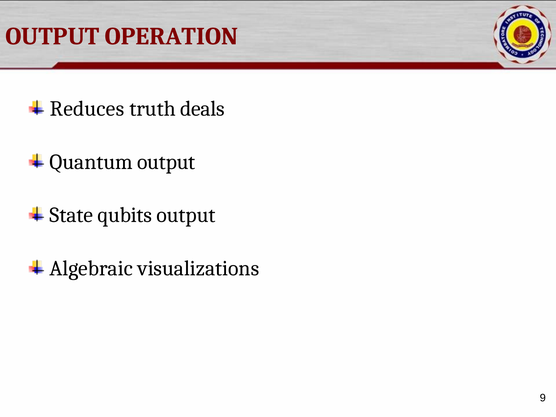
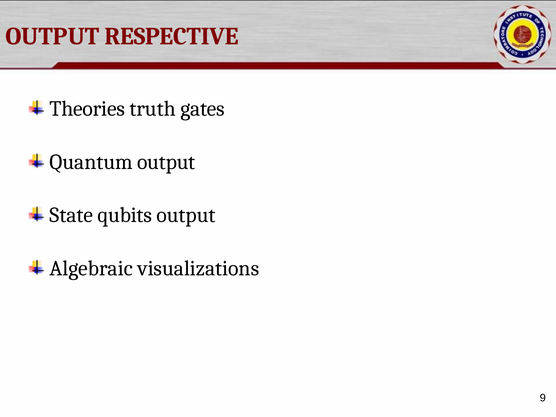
OPERATION: OPERATION -> RESPECTIVE (172, 36)
Reduces: Reduces -> Theories (87, 109)
deals: deals -> gates (202, 109)
